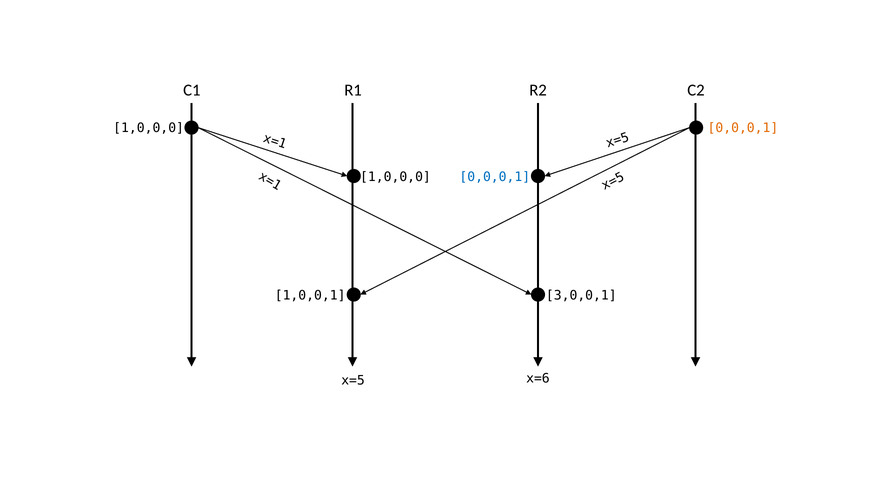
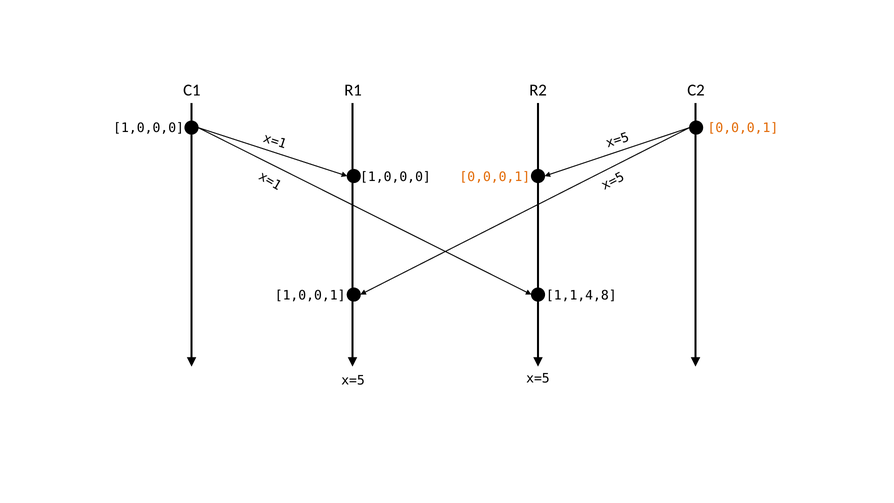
0,0,0,1 colour: blue -> orange (495, 177)
3,0,0,1: 3,0,0,1 -> 1,1,4,8 (581, 295)
x=5 x=6: x=6 -> x=5 (538, 379)
